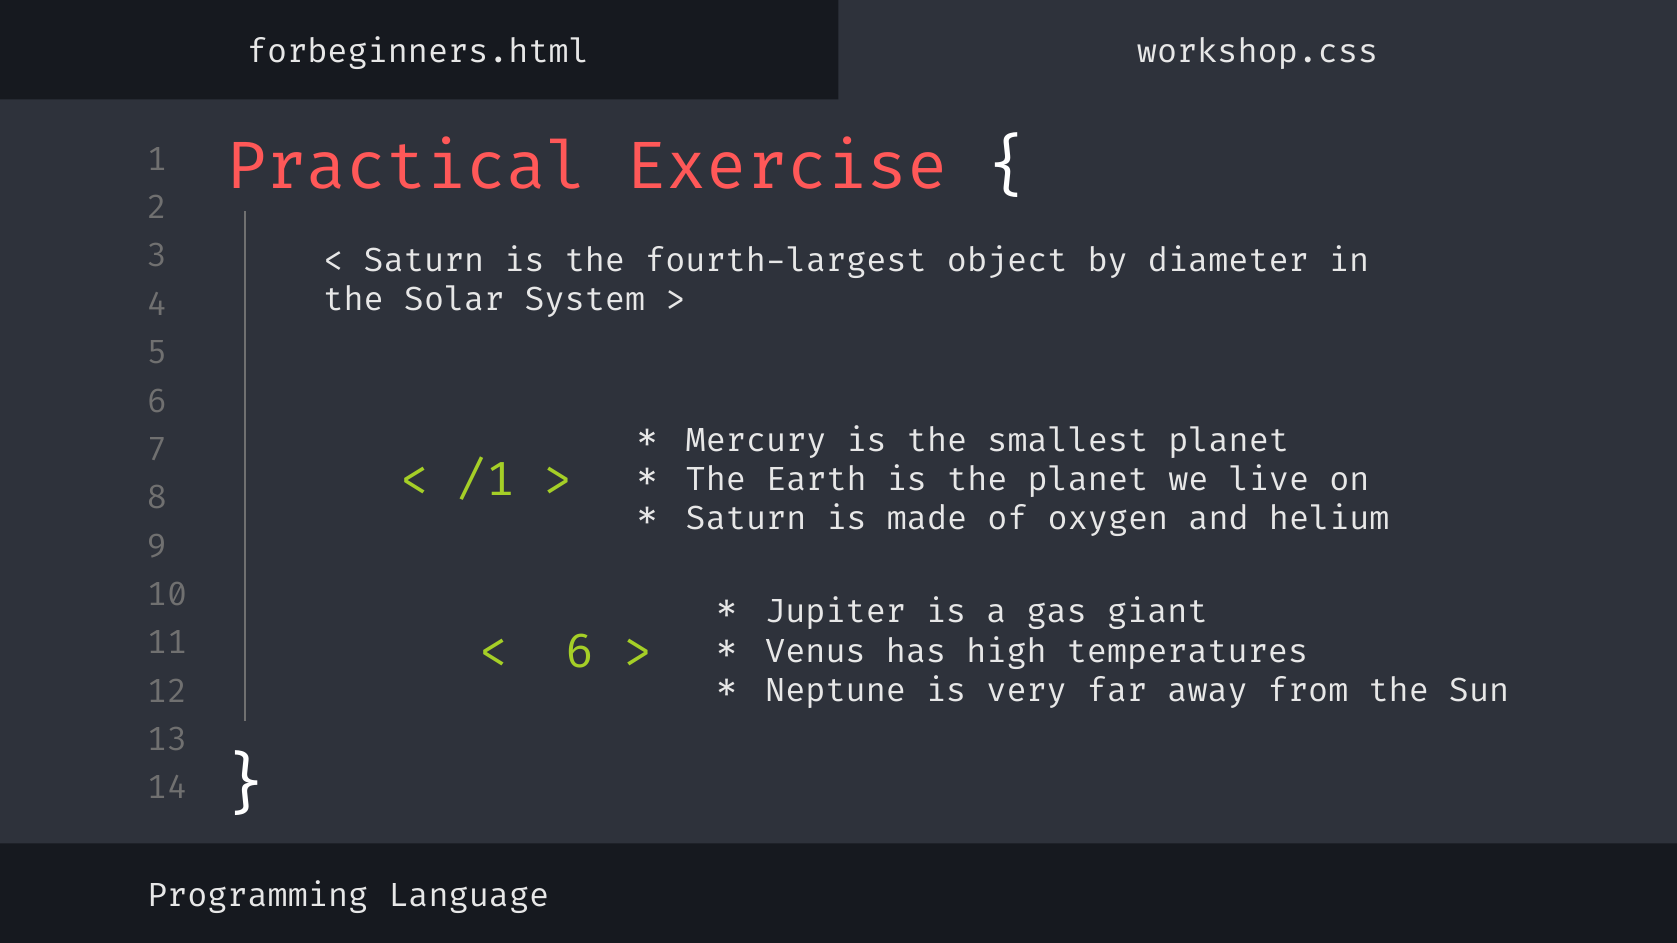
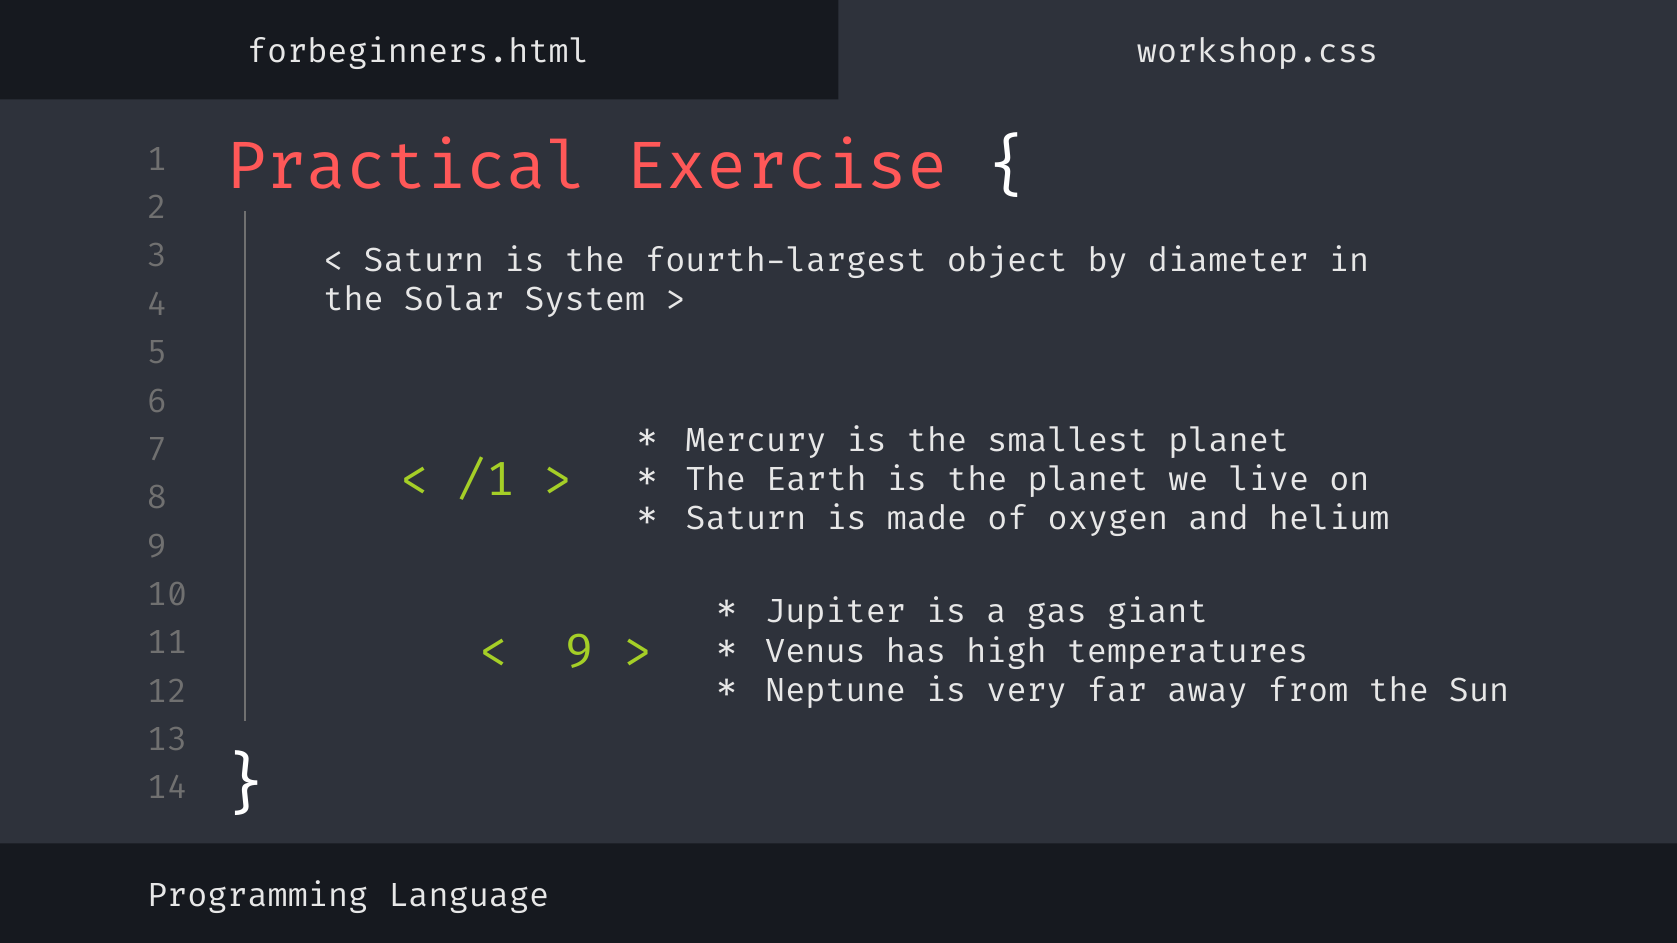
/6: /6 -> /9 (566, 653)
